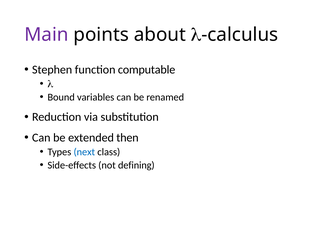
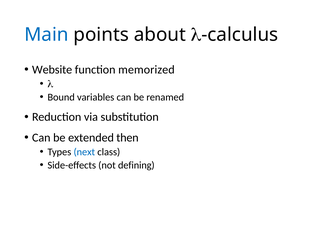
Main colour: purple -> blue (46, 35)
Stephen: Stephen -> Website (52, 70)
computable: computable -> memorized (146, 70)
